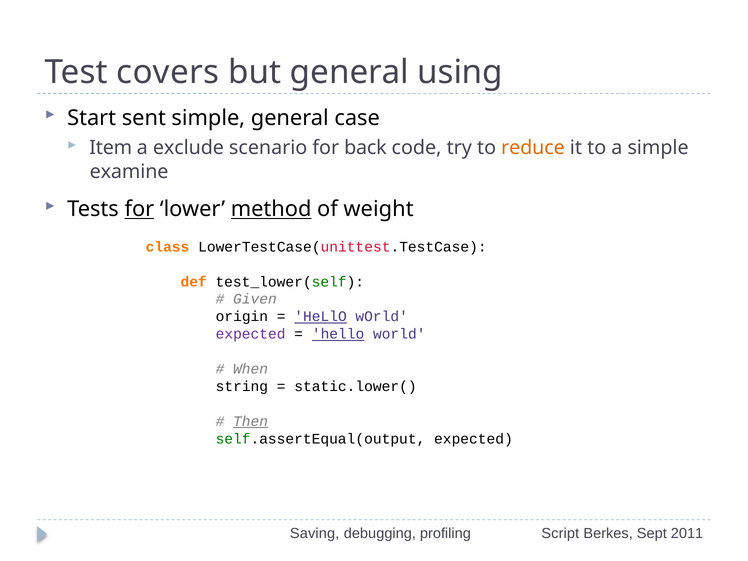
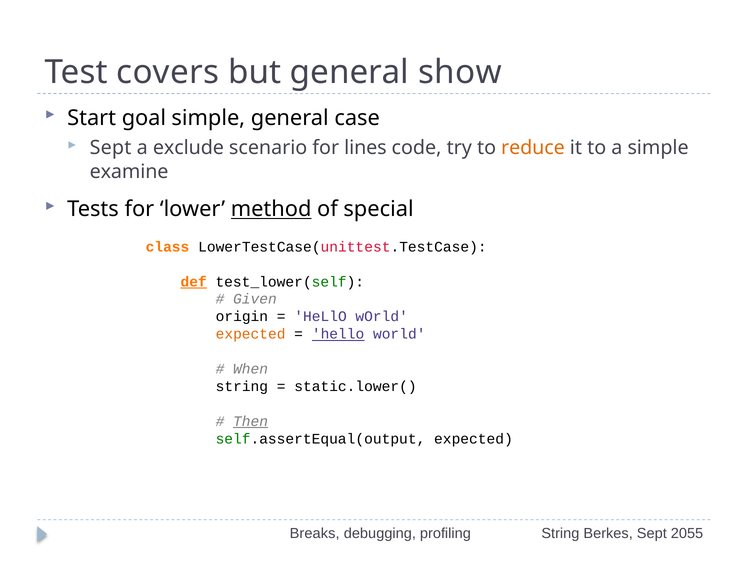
using: using -> show (460, 72)
sent: sent -> goal (144, 118)
Item: Item -> Sept (111, 148)
back: back -> lines (365, 148)
for underline: present -> none (139, 209)
weight: weight -> special (379, 209)
def underline: none -> present (194, 282)
HeLlO underline: present -> none (321, 317)
expected colour: purple -> orange (251, 334)
Saving: Saving -> Breaks (315, 533)
profiling Script: Script -> String (560, 533)
2011: 2011 -> 2055 (687, 533)
